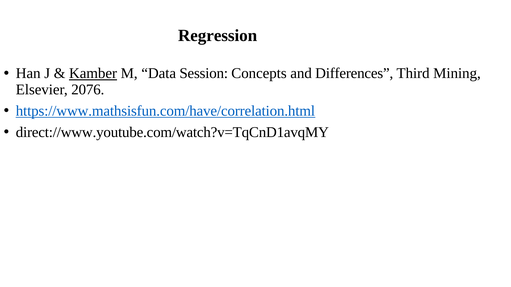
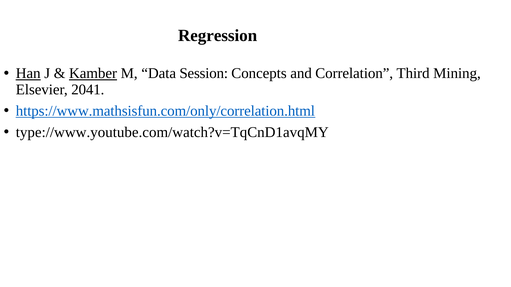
Han underline: none -> present (28, 73)
Differences: Differences -> Correlation (354, 73)
2076: 2076 -> 2041 (88, 90)
https://www.mathsisfun.com/have/correlation.html: https://www.mathsisfun.com/have/correlation.html -> https://www.mathsisfun.com/only/correlation.html (165, 111)
direct://www.youtube.com/watch?v=TqCnD1avqMY: direct://www.youtube.com/watch?v=TqCnD1avqMY -> type://www.youtube.com/watch?v=TqCnD1avqMY (172, 132)
